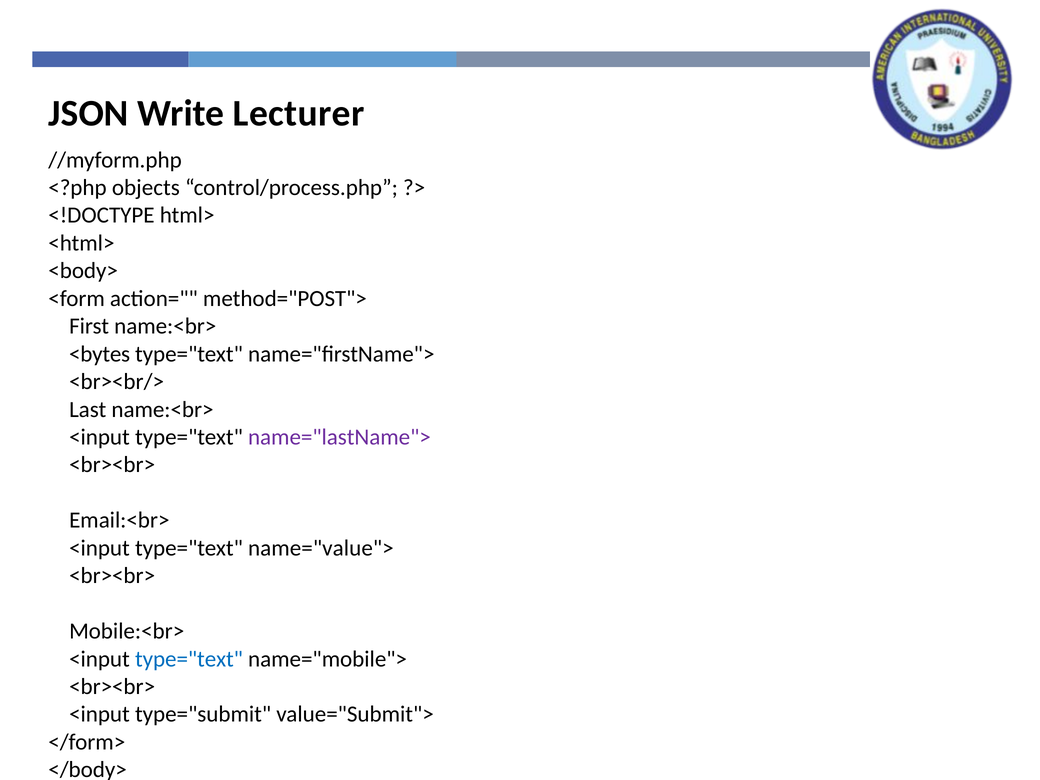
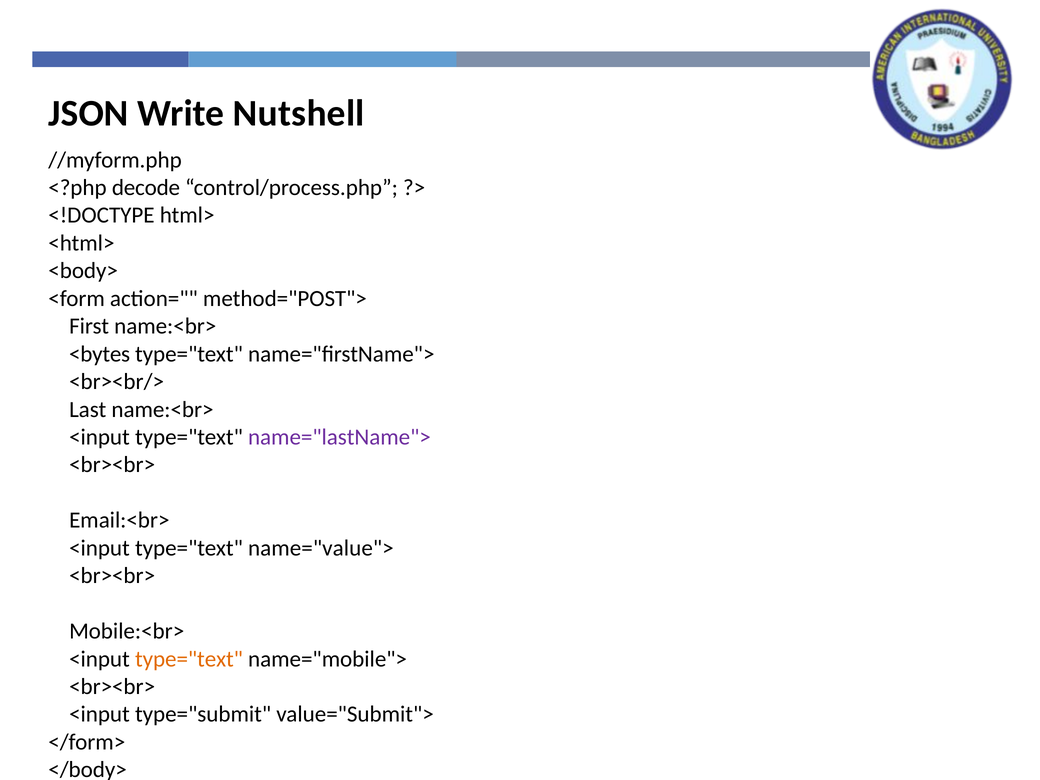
Lecturer: Lecturer -> Nutshell (299, 114)
objects: objects -> decode (146, 188)
type="text colour: blue -> orange (189, 659)
